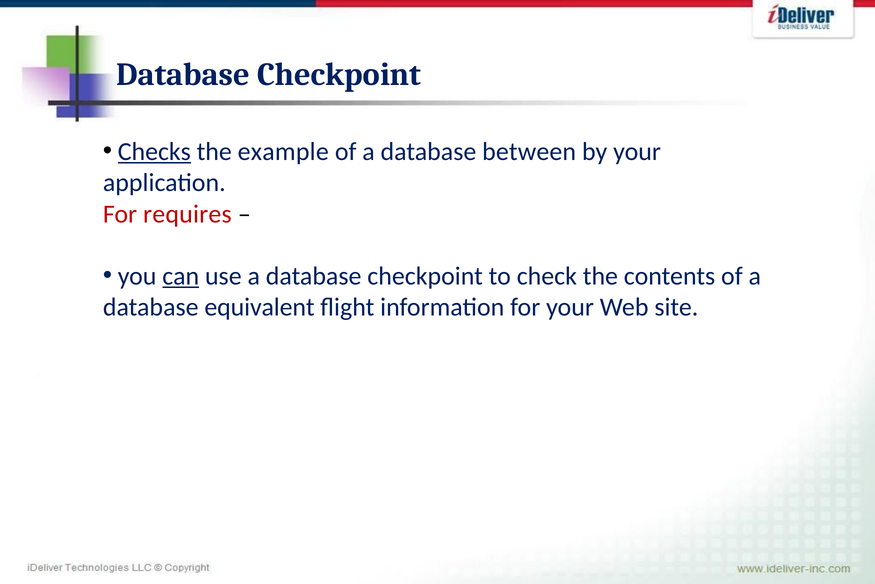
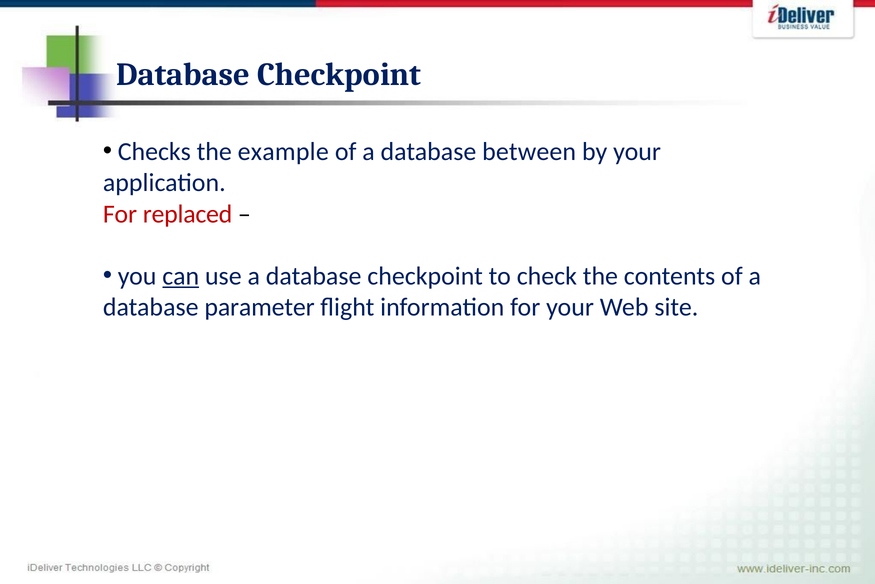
Checks underline: present -> none (154, 151)
requires: requires -> replaced (188, 214)
equivalent: equivalent -> parameter (260, 307)
